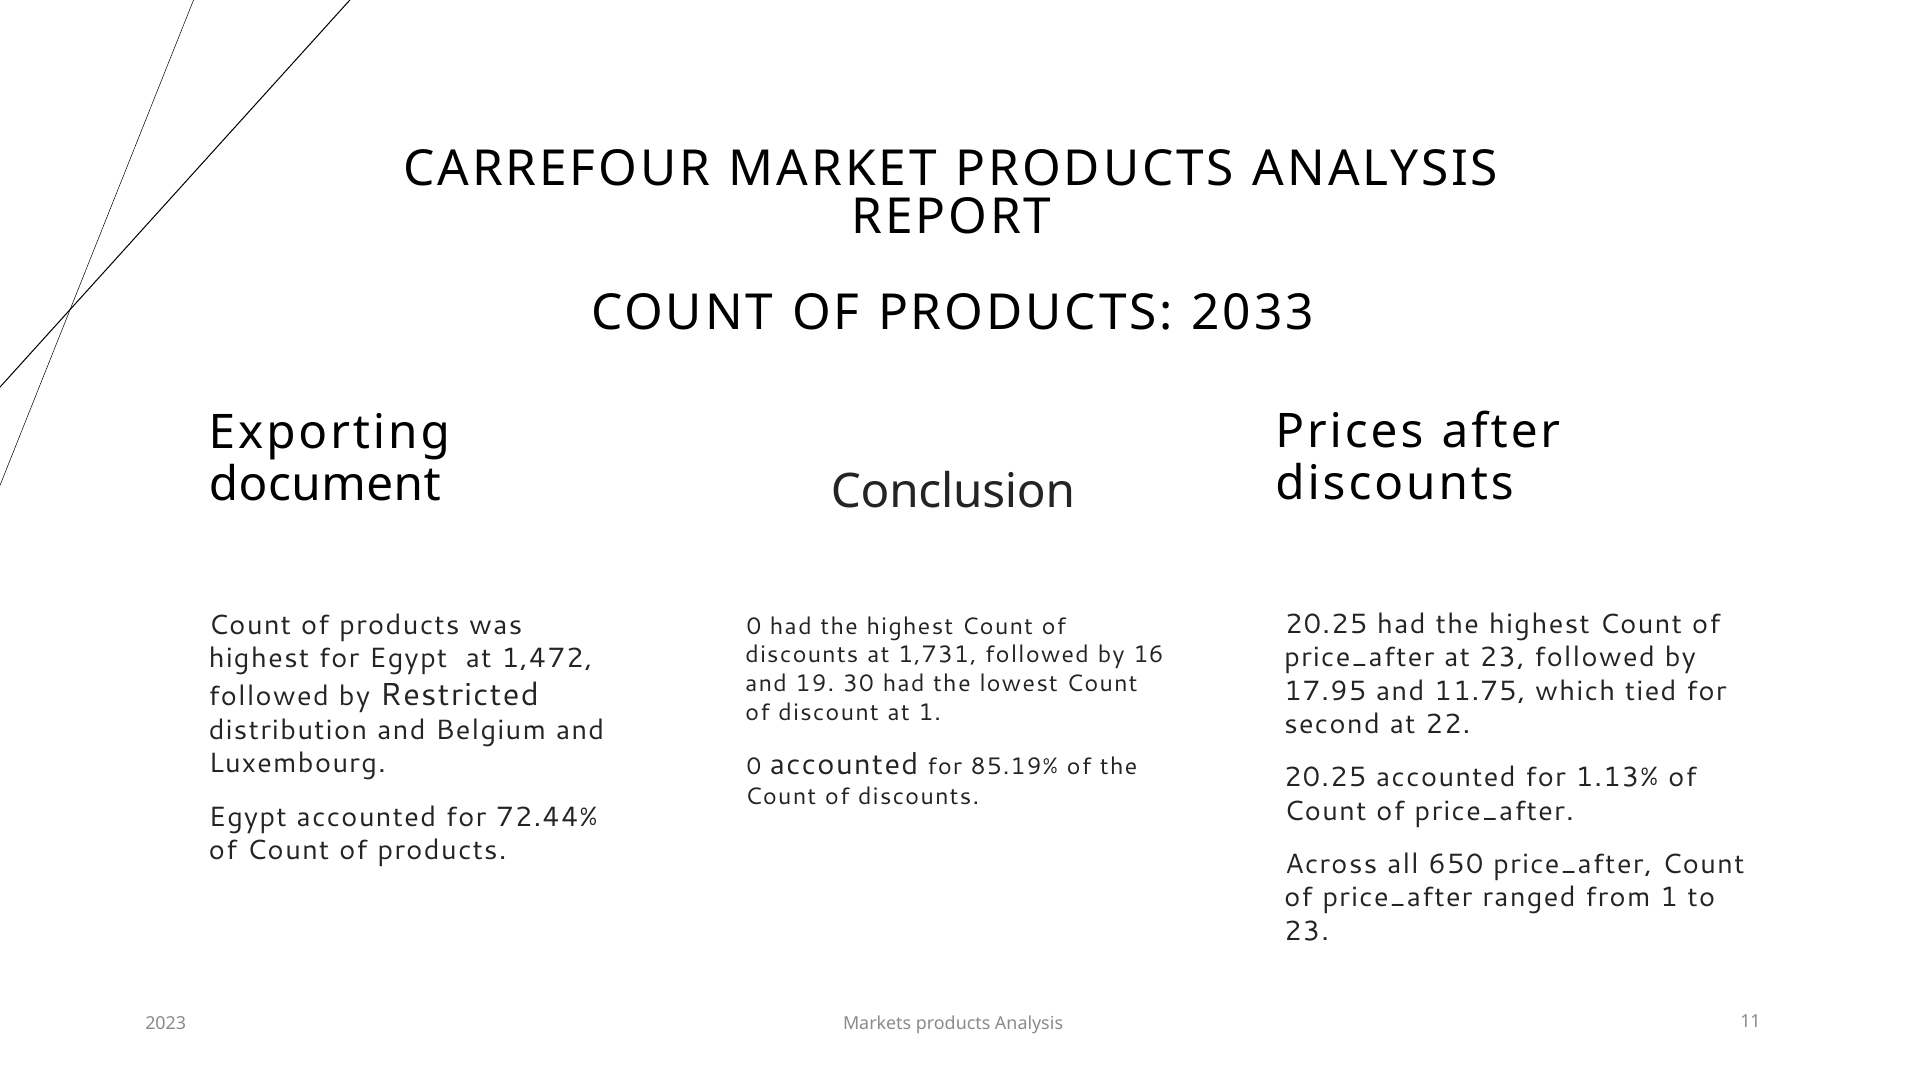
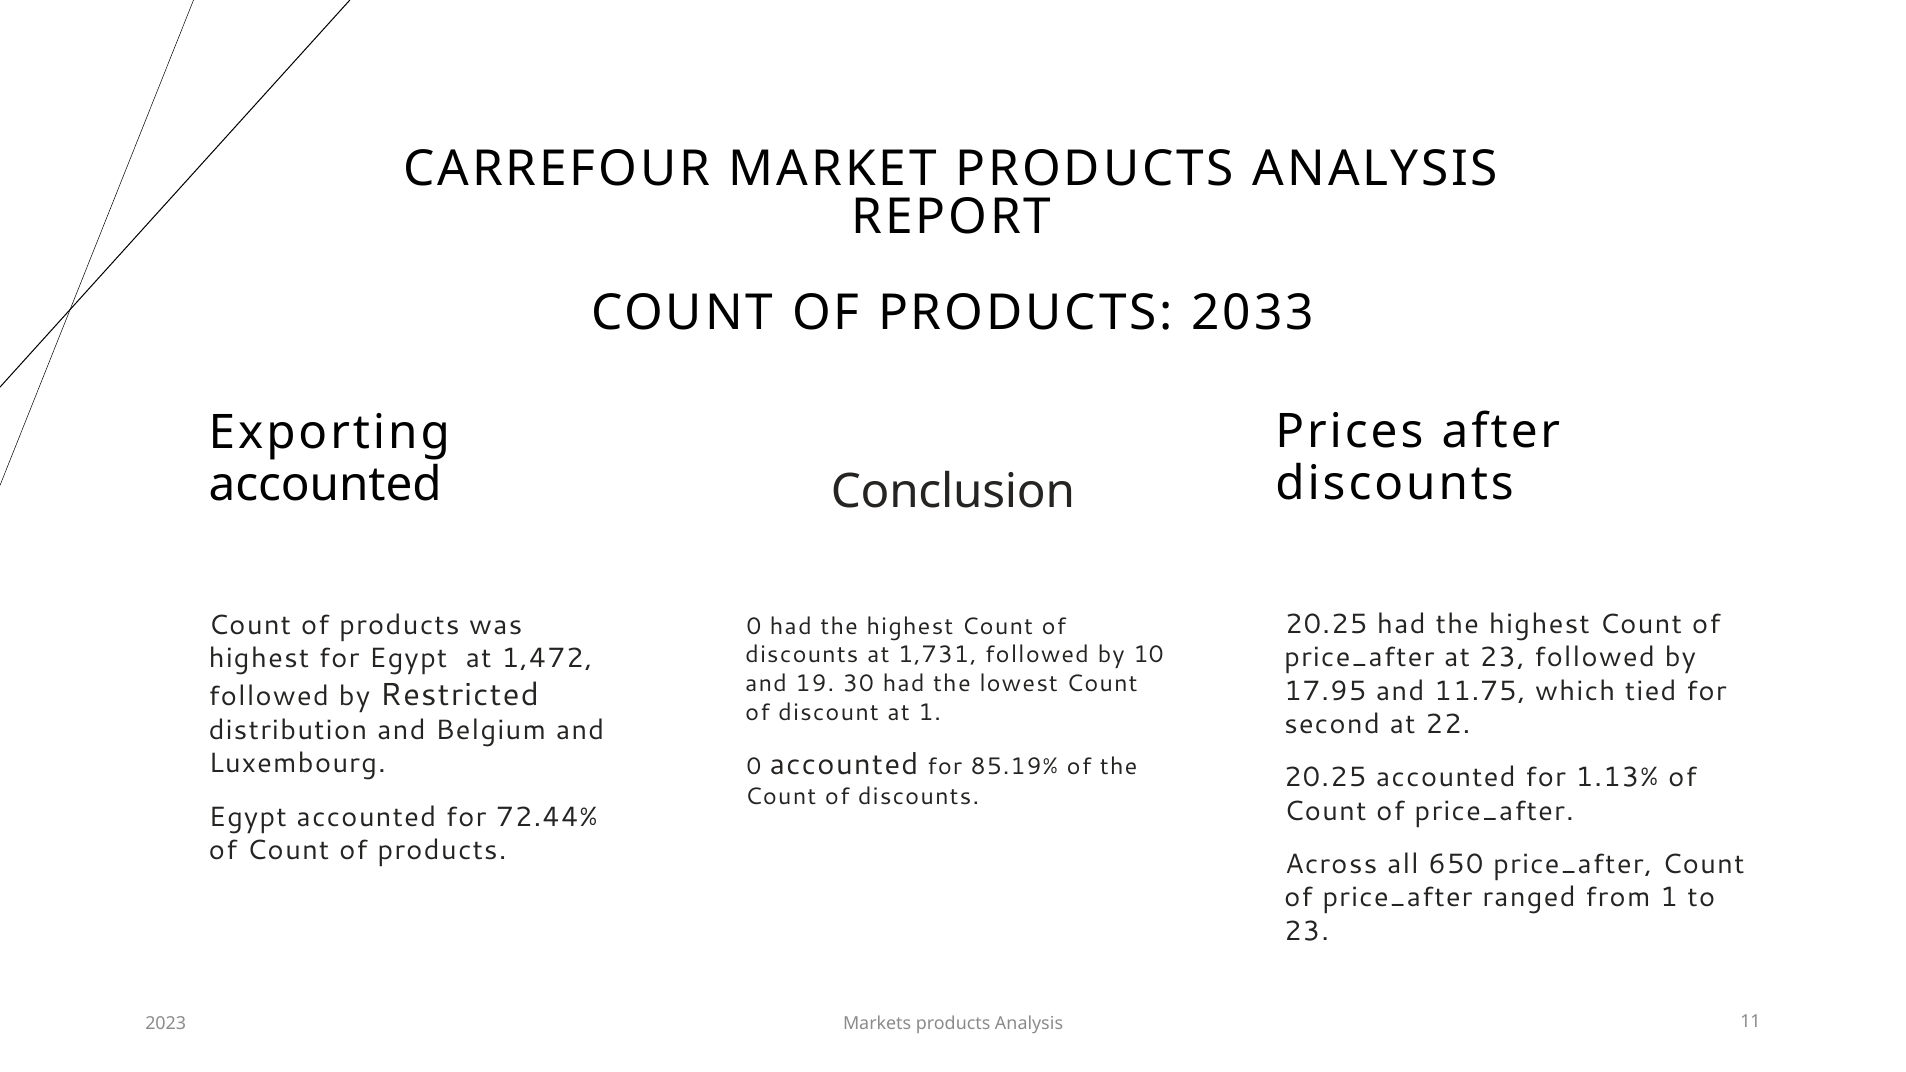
document: document -> accounted (325, 484)
16: 16 -> 10 (1149, 655)
